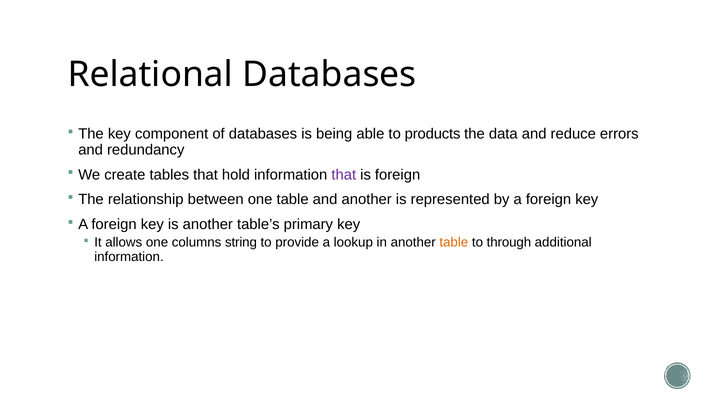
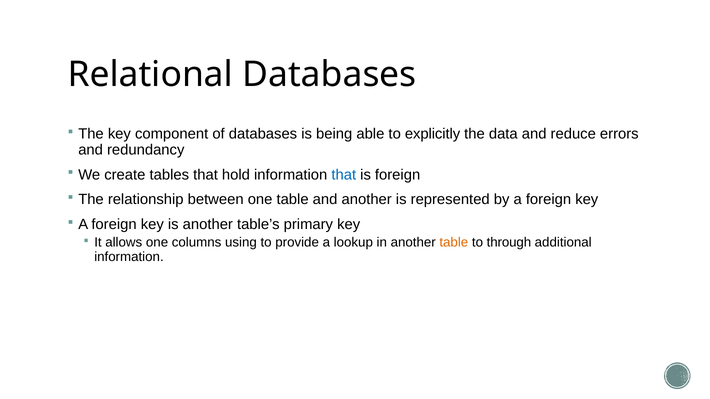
products: products -> explicitly (433, 134)
that colour: purple -> blue (344, 175)
string: string -> using (241, 243)
